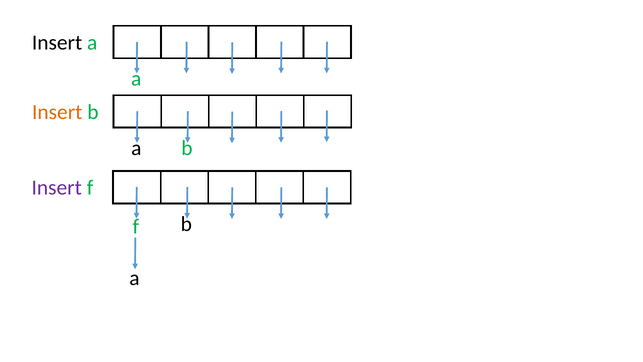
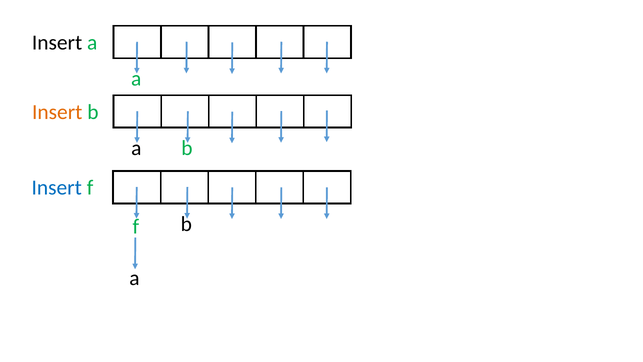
Insert colour: purple -> blue (57, 188)
